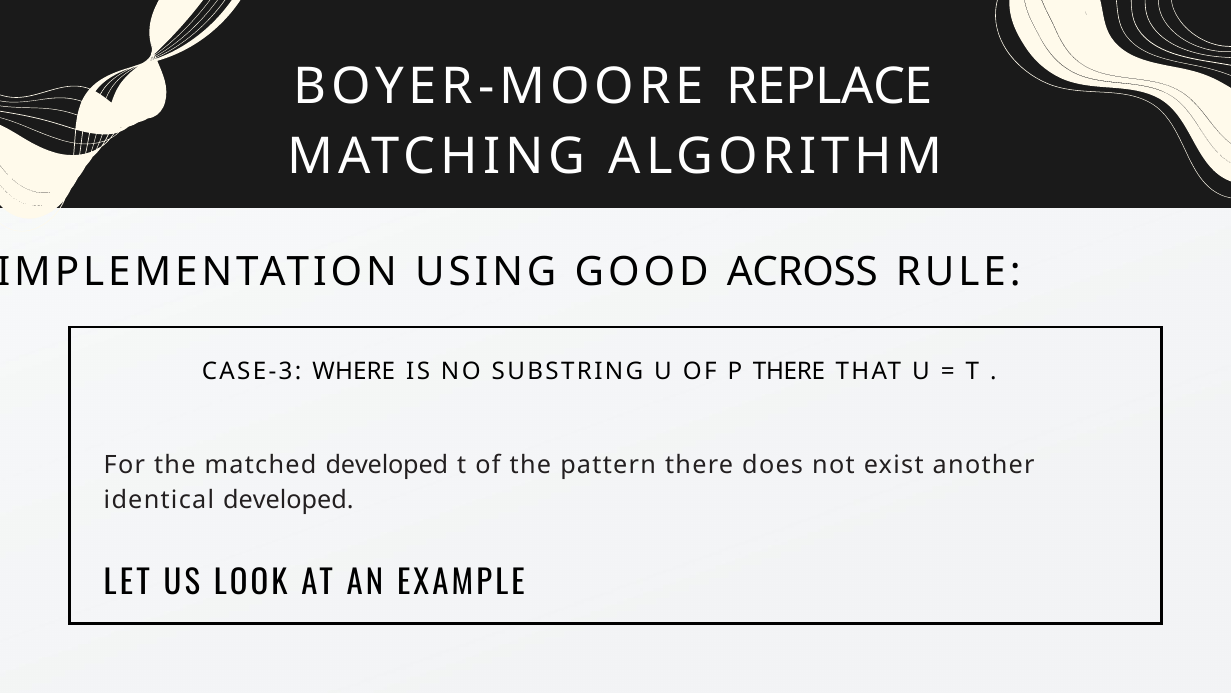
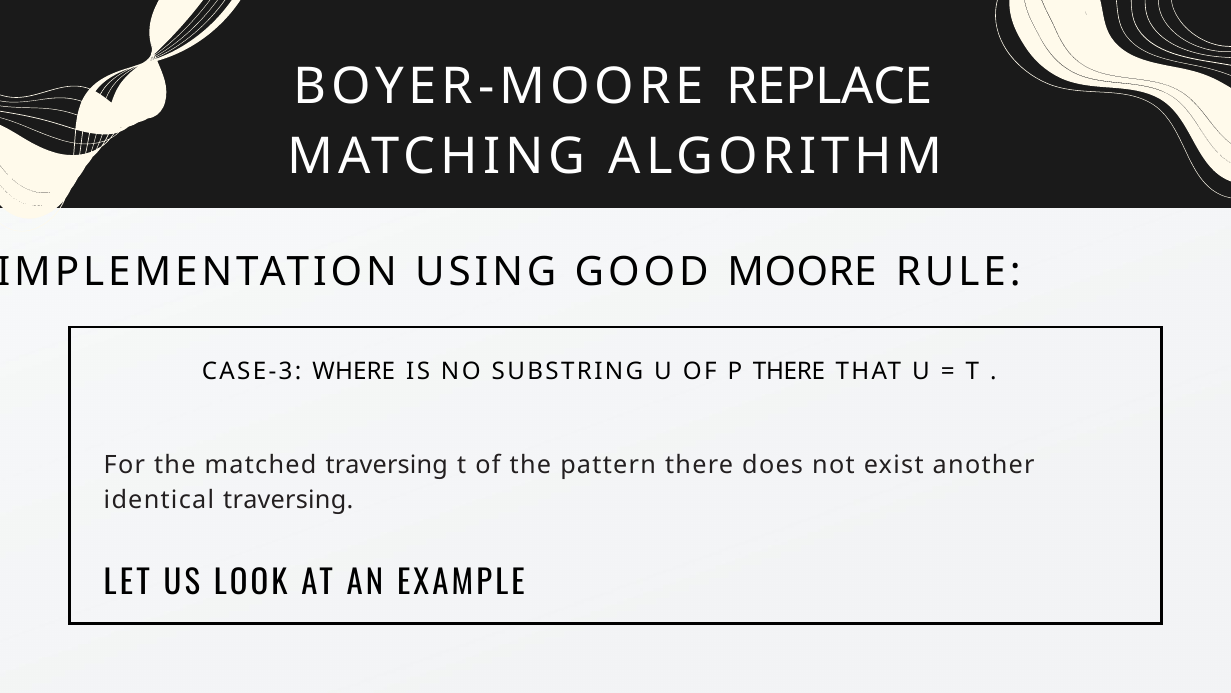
ACROSS: ACROSS -> MOORE (802, 271)
matched developed: developed -> traversing (387, 465)
identical developed: developed -> traversing (288, 500)
